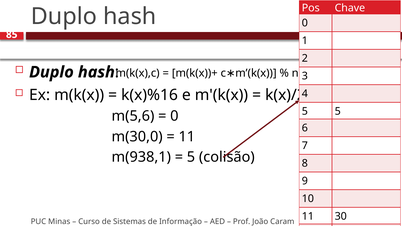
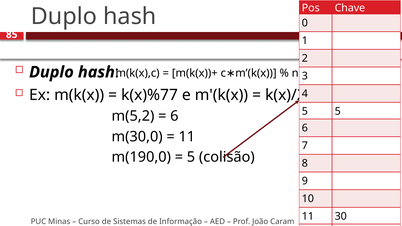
k(x)%16: k(x)%16 -> k(x)%77 (150, 95)
m(5,6: m(5,6 -> m(5,2 (133, 116)
0: 0 -> 6 (174, 116)
m(938,1: m(938,1 -> m(190,0 (141, 157)
